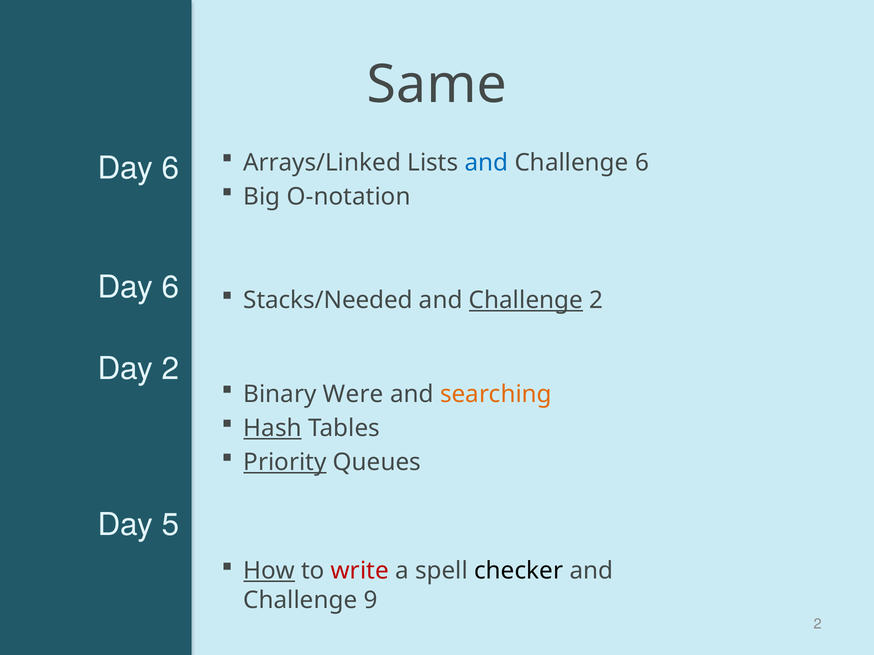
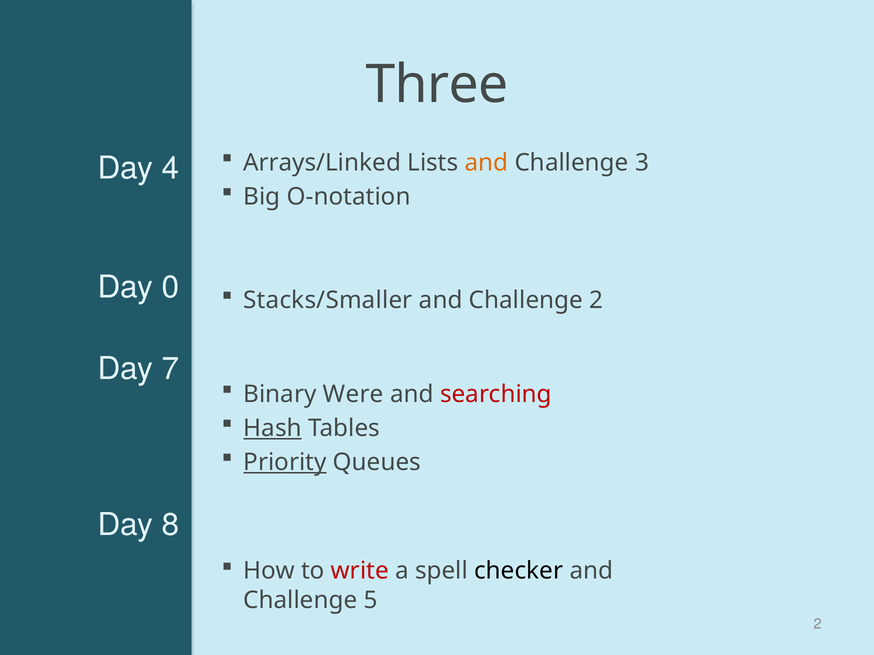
Same: Same -> Three (437, 85)
and colour: blue -> orange (486, 163)
Challenge 6: 6 -> 3 (642, 163)
6: 6 -> 4 (171, 168)
6: 6 -> 0 (171, 287)
Stacks/Needed: Stacks/Needed -> Stacks/Smaller (328, 300)
Challenge underline: present -> none (526, 300)
Day 2: 2 -> 7 (171, 369)
searching colour: orange -> red (496, 395)
5: 5 -> 8 (171, 525)
How underline: present -> none (269, 571)
9: 9 -> 5 (371, 601)
